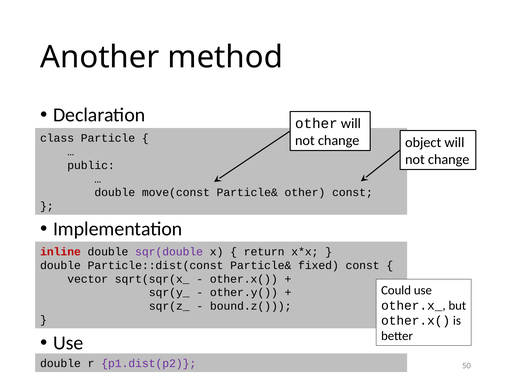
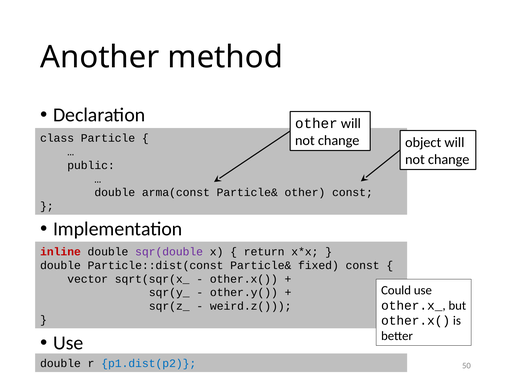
move(const: move(const -> arma(const (176, 193)
bound.z(: bound.z( -> weird.z( (251, 306)
p1.dist(p2 colour: purple -> blue (149, 364)
